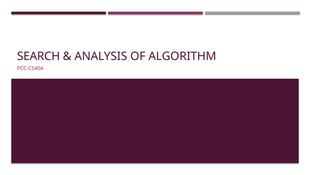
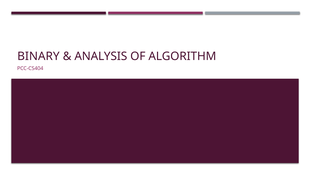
SEARCH: SEARCH -> BINARY (38, 56)
